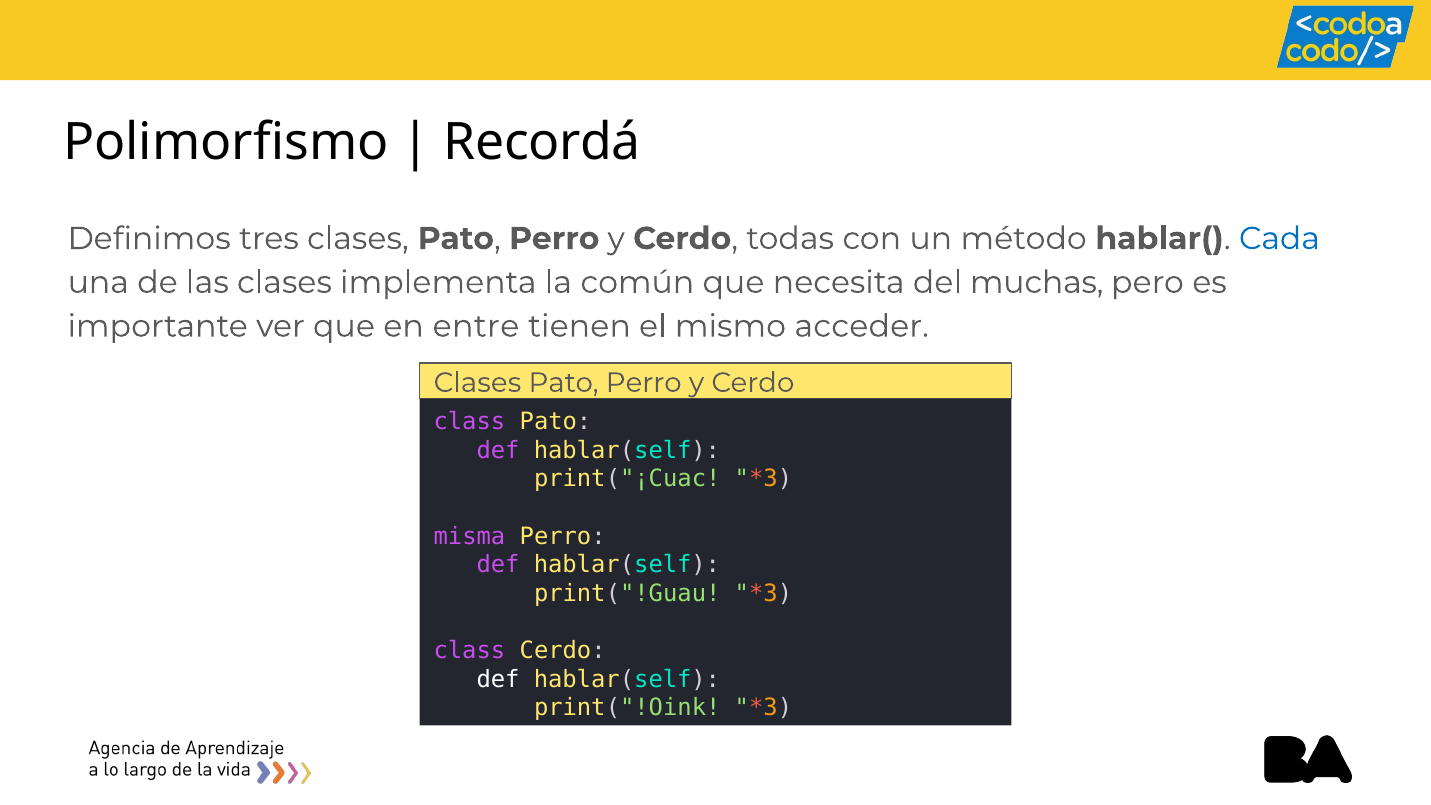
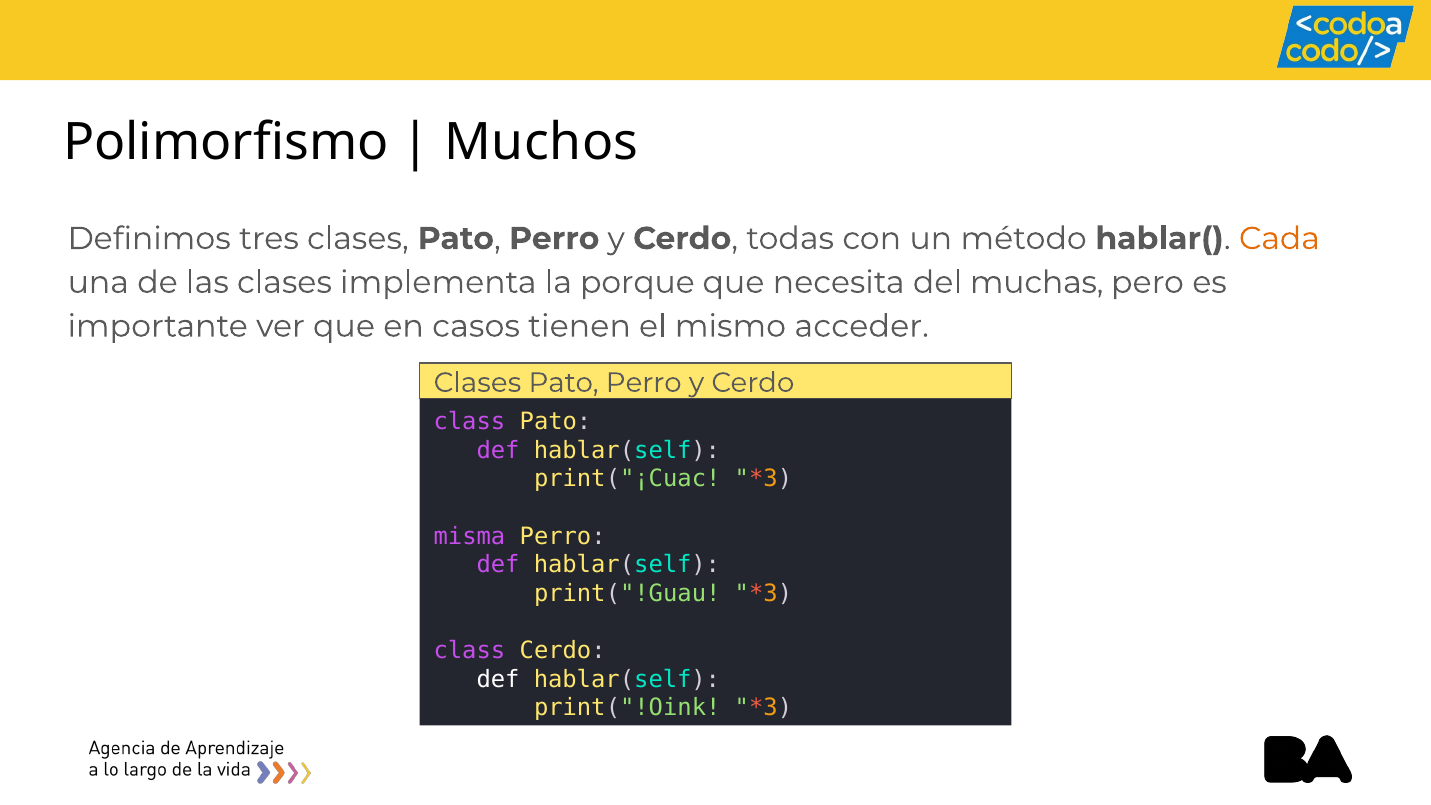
Recordá: Recordá -> Muchos (542, 142)
Cada colour: blue -> orange (1279, 239)
común: común -> porque (637, 282)
entre: entre -> casos (476, 326)
